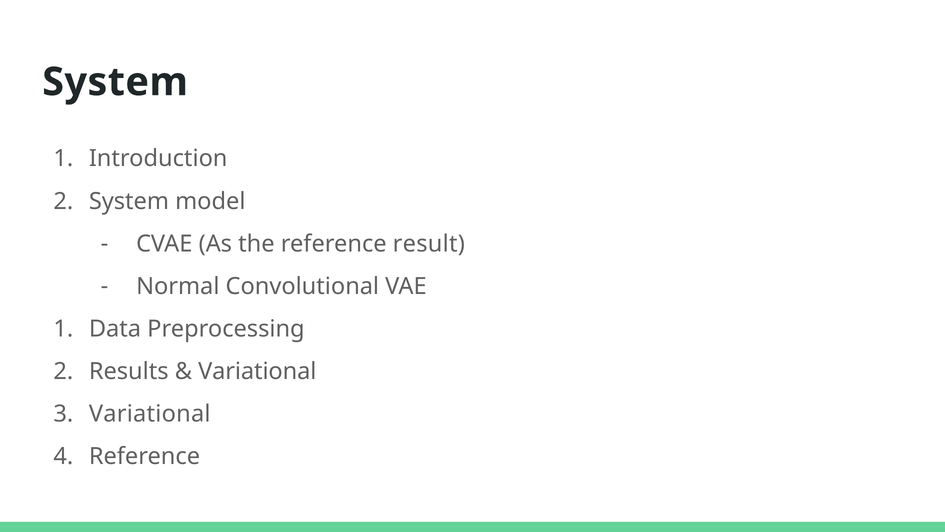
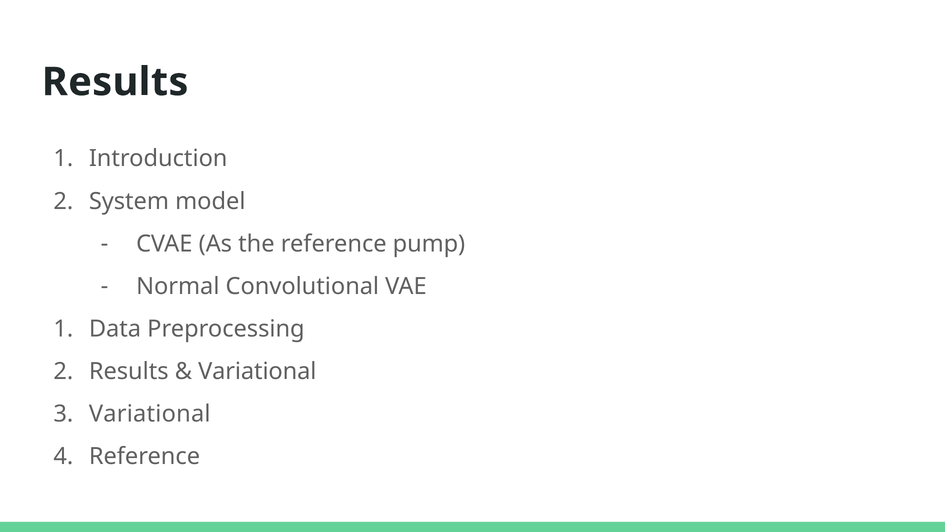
System: System -> Results (115, 82)
result: result -> pump (429, 244)
